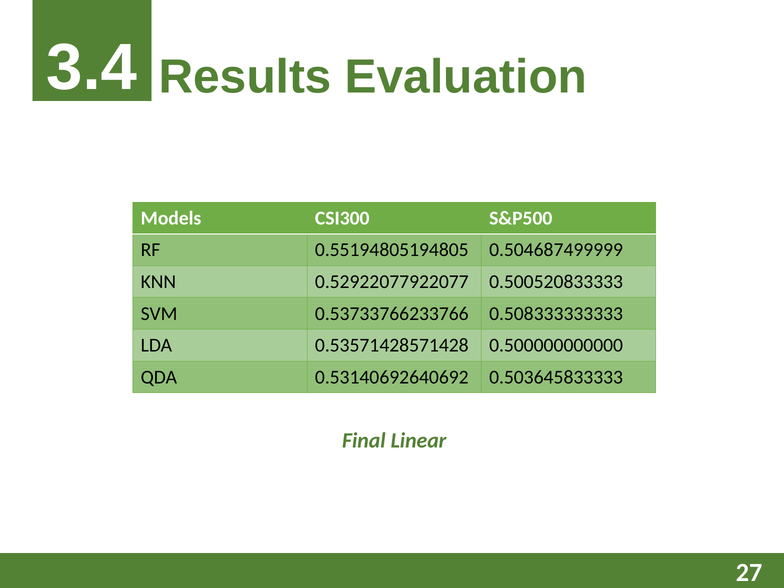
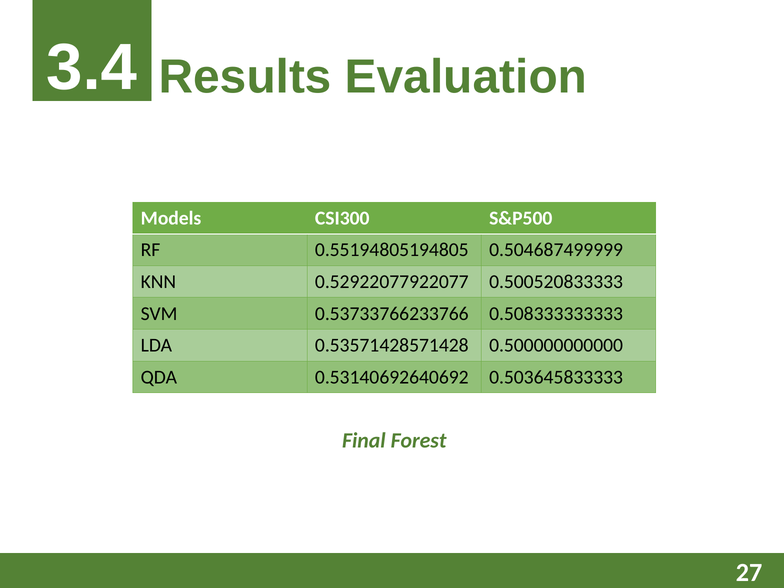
Linear: Linear -> Forest (419, 440)
